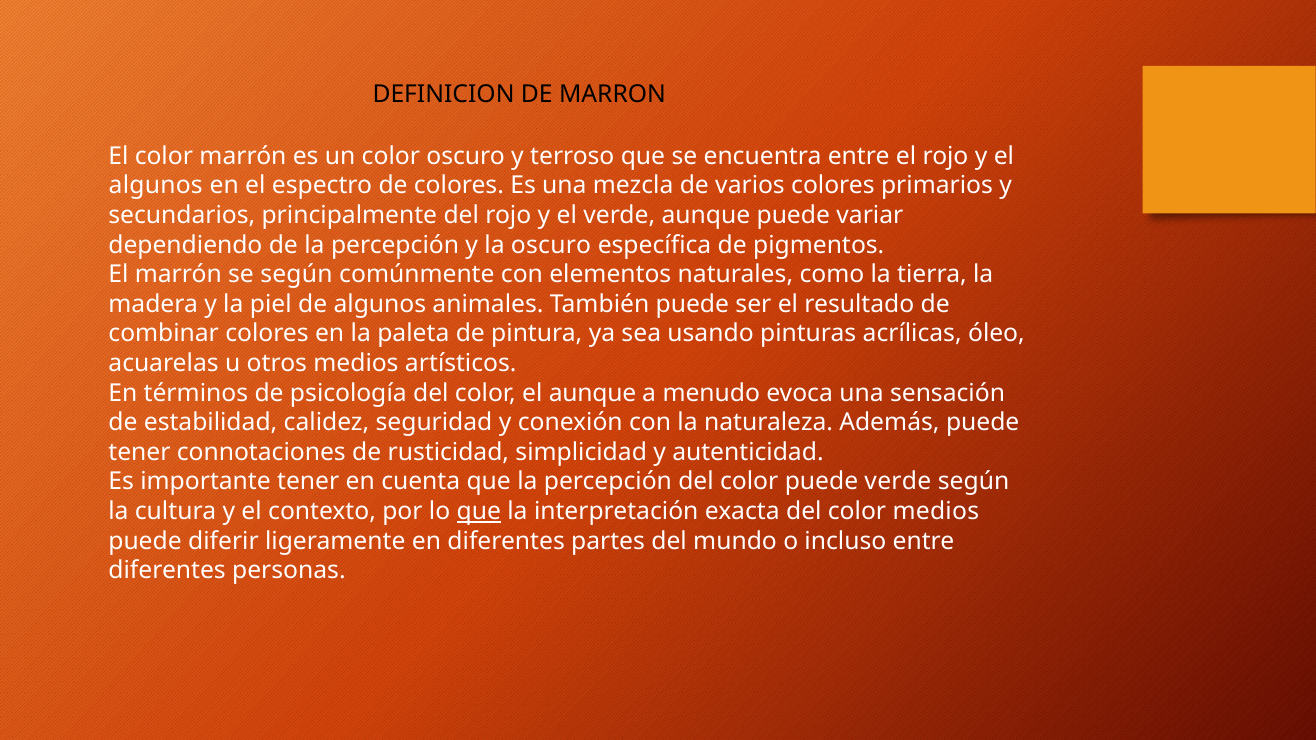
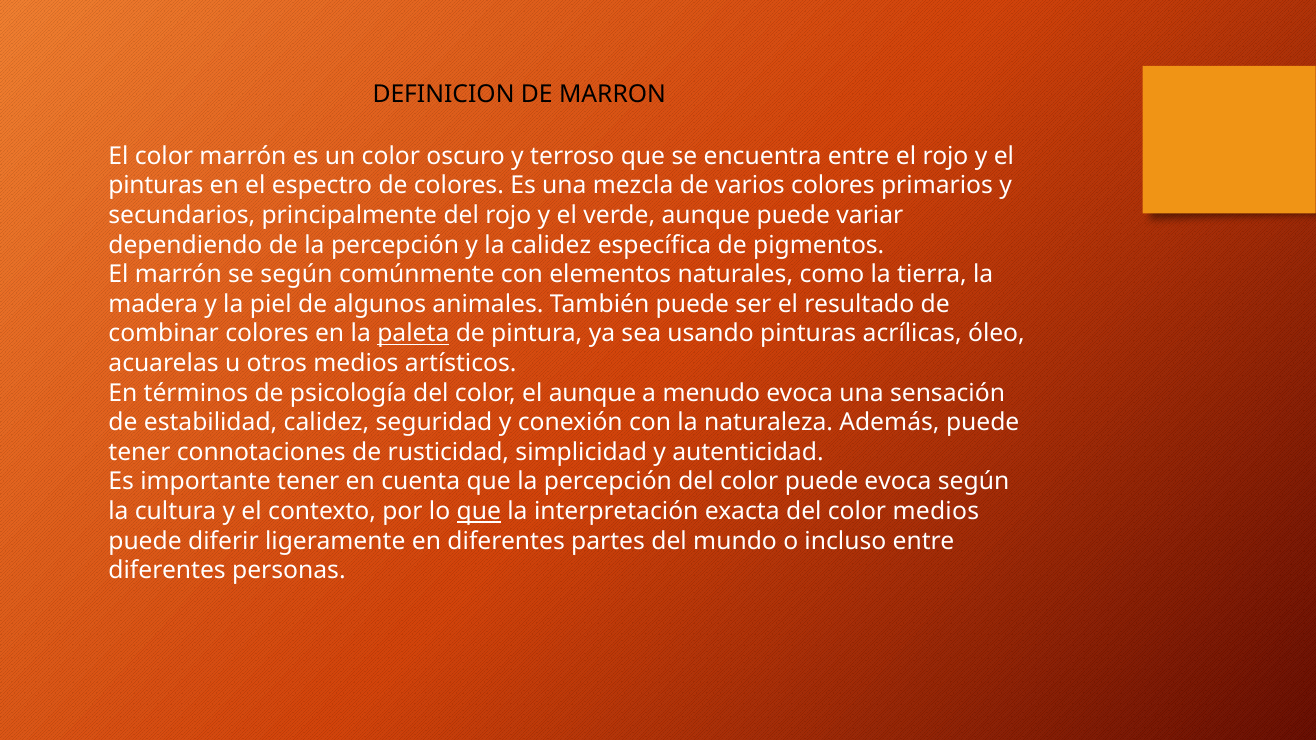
algunos: algunos -> pinturas (156, 186)
la oscuro: oscuro -> calidez (551, 245)
paleta underline: none -> present (413, 334)
puede verde: verde -> evoca (898, 482)
